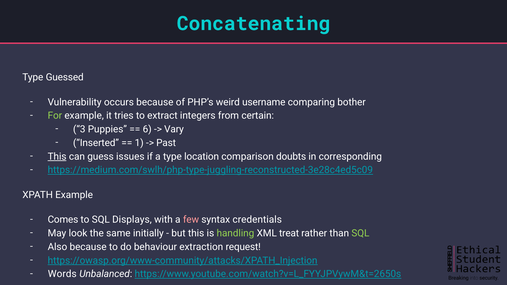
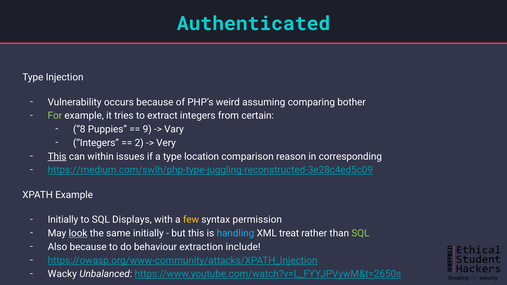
Concatenating: Concatenating -> Authenticated (254, 24)
Guessed: Guessed -> Injection (65, 77)
username: username -> assuming (264, 102)
3: 3 -> 8 (79, 129)
6: 6 -> 9 (147, 129)
Inserted: Inserted -> Integers (96, 143)
1: 1 -> 2 (139, 143)
Past: Past -> Very (166, 143)
guess: guess -> within (101, 157)
doubts: doubts -> reason (291, 157)
Comes: Comes -> Initially (63, 220)
few colour: pink -> yellow (191, 220)
credentials: credentials -> permission (257, 220)
look underline: none -> present (78, 233)
handling colour: light green -> light blue (235, 233)
request: request -> include (243, 247)
Words: Words -> Wacky (62, 274)
